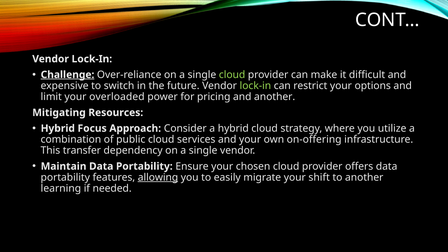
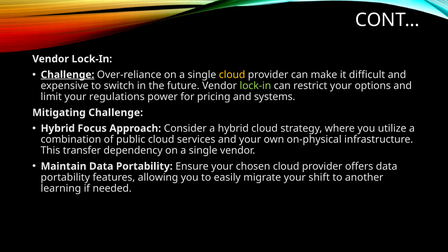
cloud colour: light green -> yellow (232, 75)
overloaded: overloaded -> regulations (117, 97)
and another: another -> systems (275, 97)
Mitigating Resources: Resources -> Challenge (116, 113)
on-offering: on-offering -> on-physical (314, 139)
allowing underline: present -> none (158, 177)
